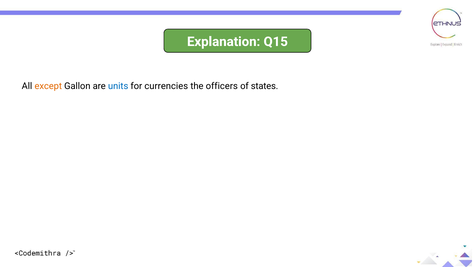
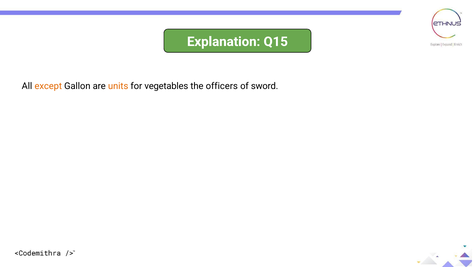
units colour: blue -> orange (118, 86)
currencies: currencies -> vegetables (166, 86)
states: states -> sword (265, 86)
